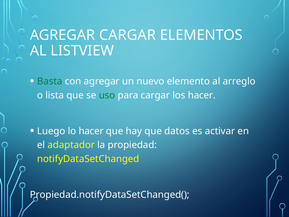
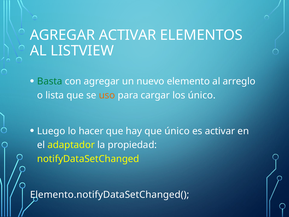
AGREGAR CARGAR: CARGAR -> ACTIVAR (128, 35)
uso colour: green -> orange (107, 95)
los hacer: hacer -> único (202, 95)
que datos: datos -> único (177, 131)
Propiedad.notifyDataSetChanged(: Propiedad.notifyDataSetChanged( -> Elemento.notifyDataSetChanged( (110, 194)
